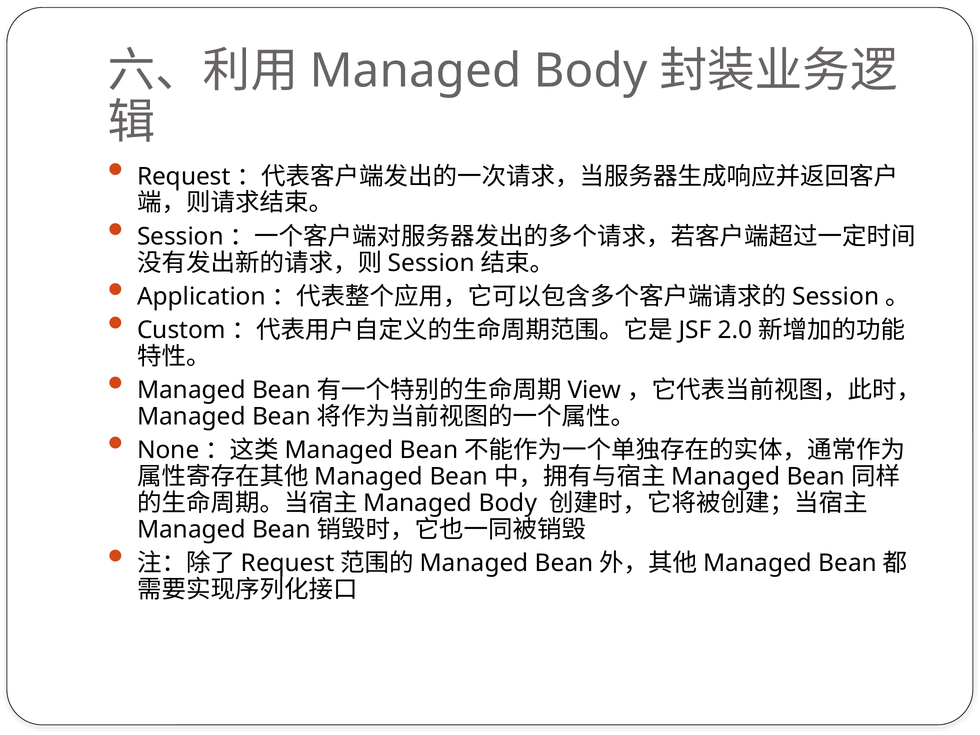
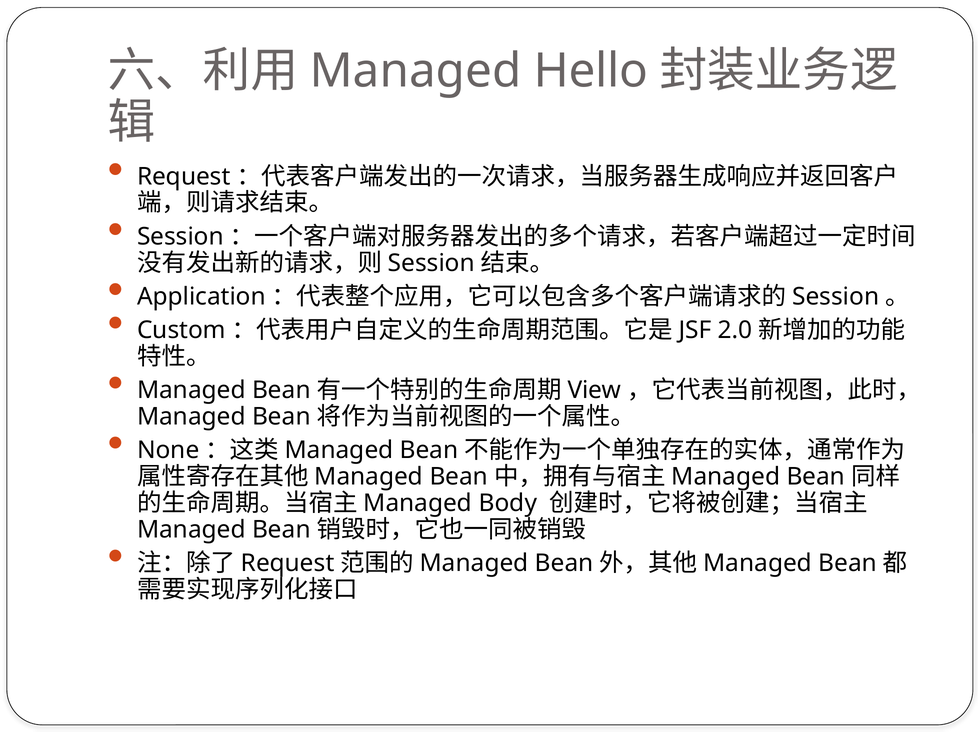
Managed Body: Body -> Hello (591, 71)
